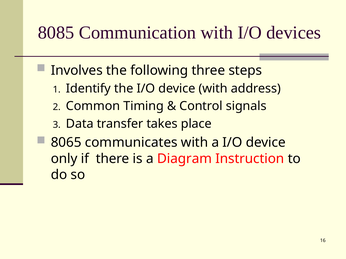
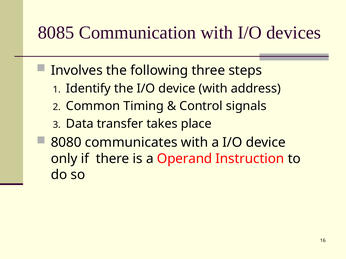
8065: 8065 -> 8080 (66, 143)
Diagram: Diagram -> Operand (185, 159)
